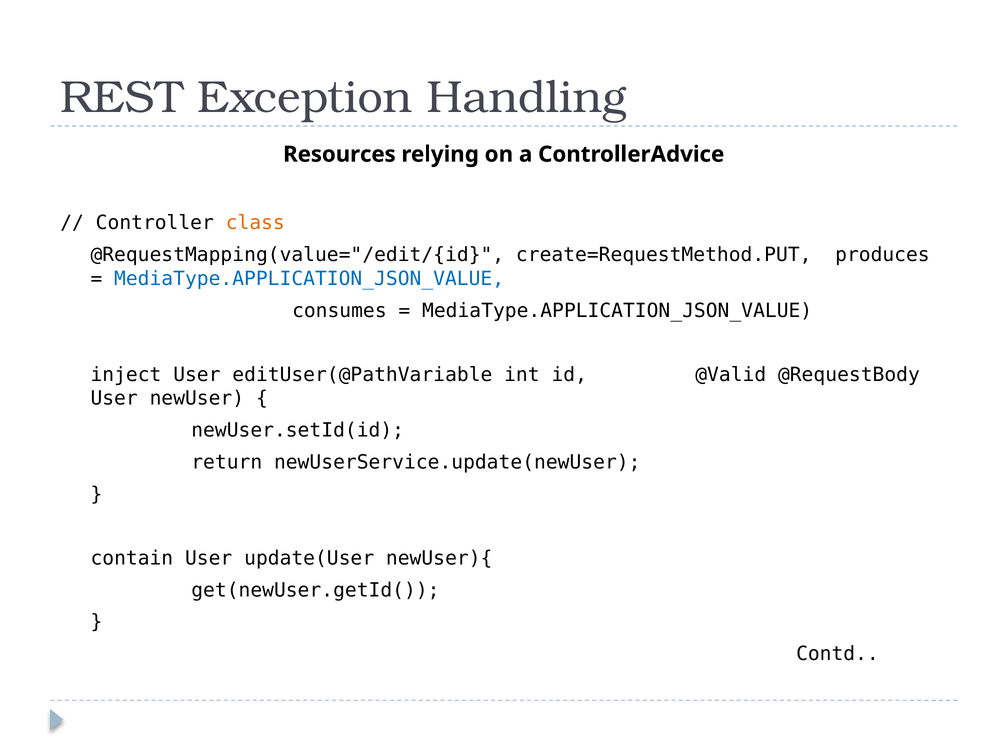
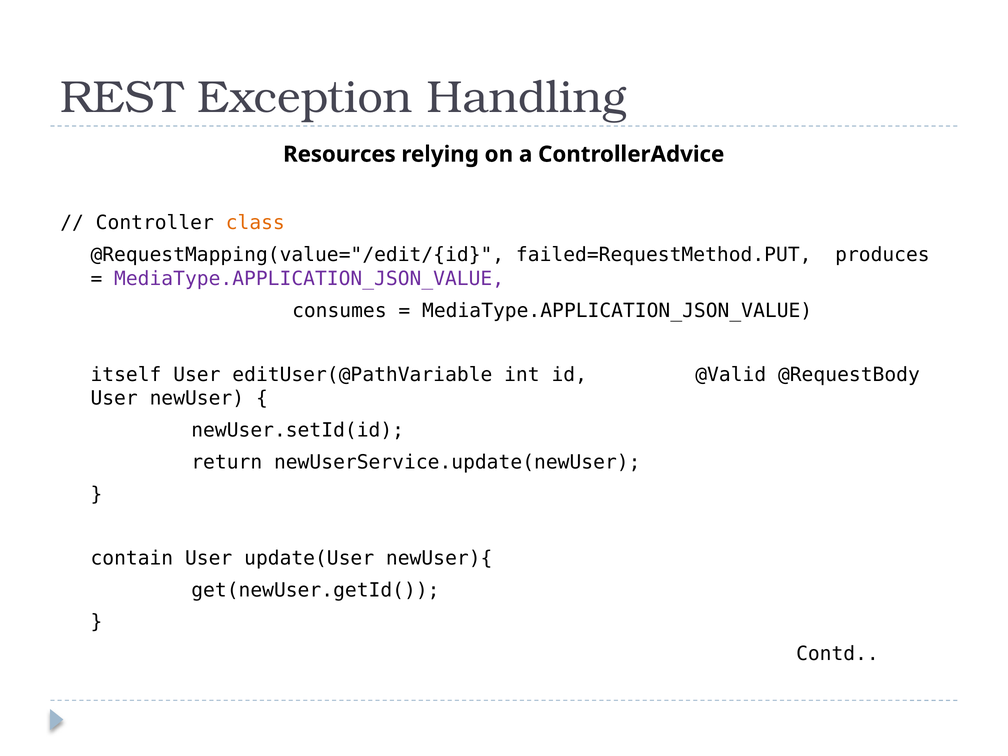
create=RequestMethod.PUT: create=RequestMethod.PUT -> failed=RequestMethod.PUT (664, 255)
MediaType.APPLICATION_JSON_VALUE colour: blue -> purple (309, 279)
inject: inject -> itself (126, 375)
